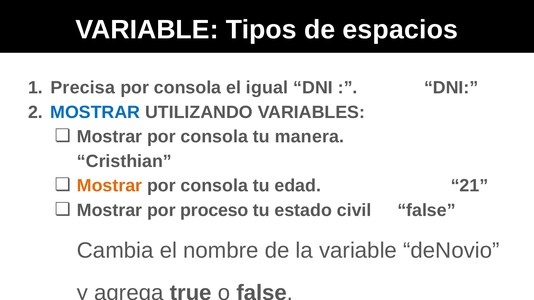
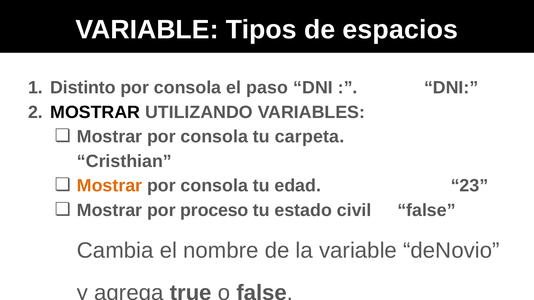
Precisa: Precisa -> Distinto (83, 88)
igual: igual -> paso (267, 88)
MOSTRAR colour: blue -> black (95, 112)
manera: manera -> carpeta (310, 137)
21: 21 -> 23 (470, 186)
